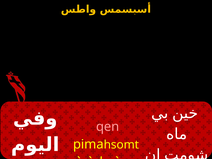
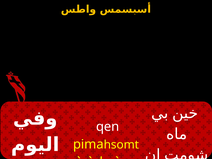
qen colour: pink -> white (108, 127)
